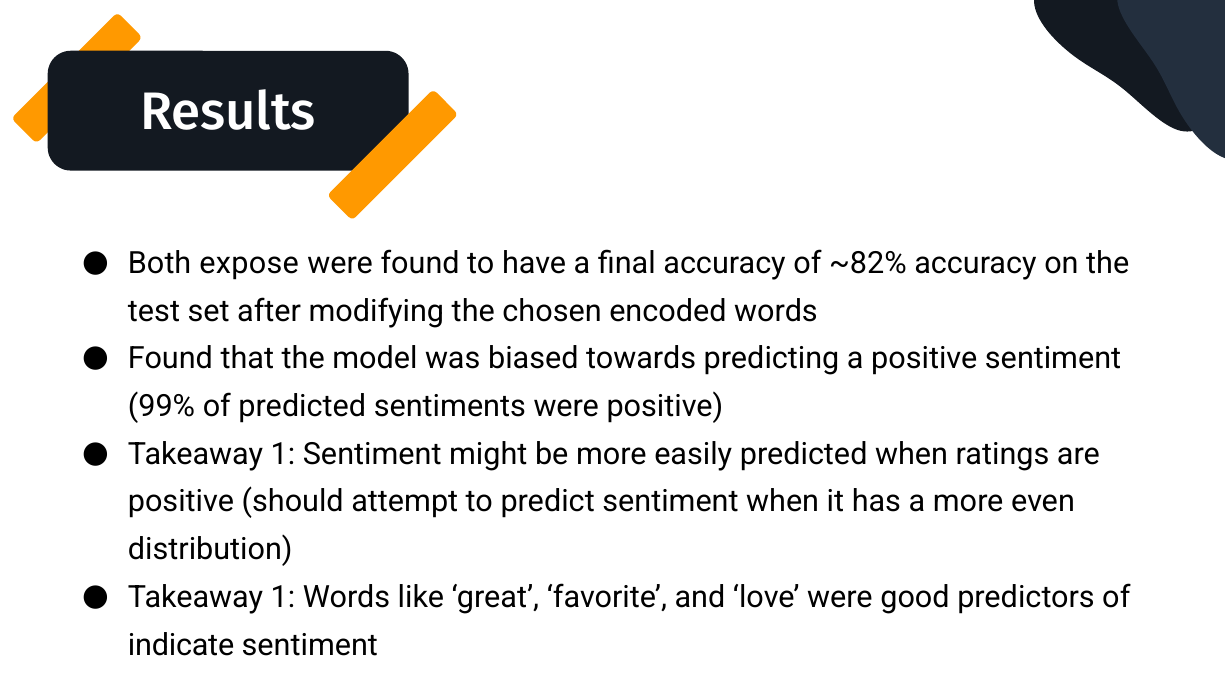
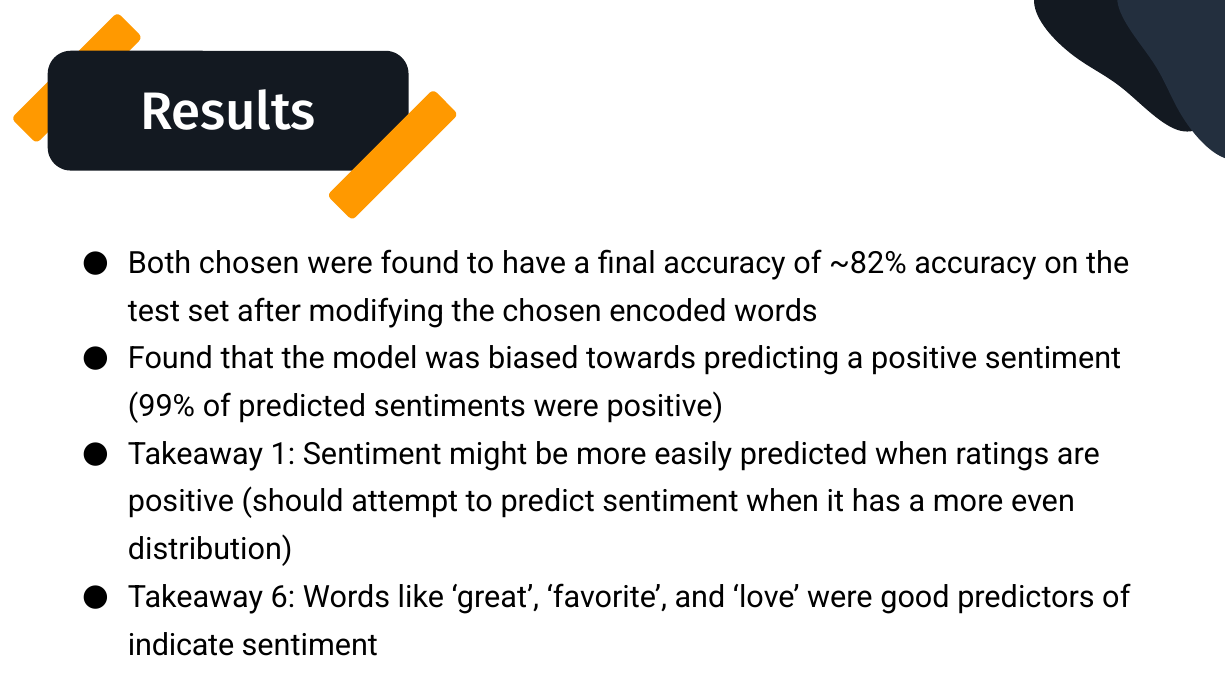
Both expose: expose -> chosen (249, 263)
1: 1 -> 6 (283, 597)
